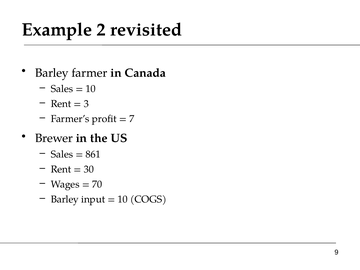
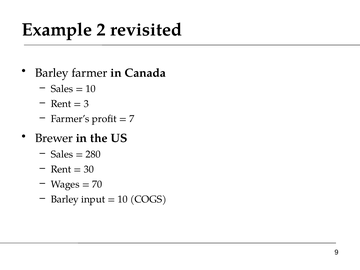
861: 861 -> 280 (93, 154)
